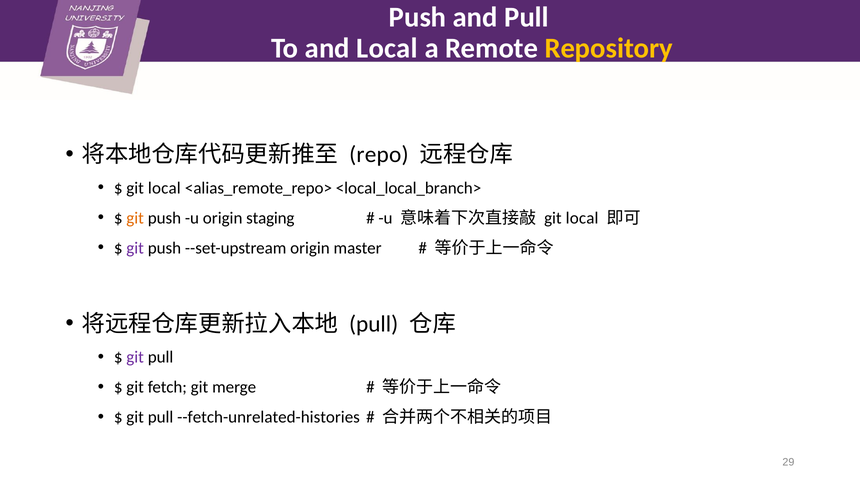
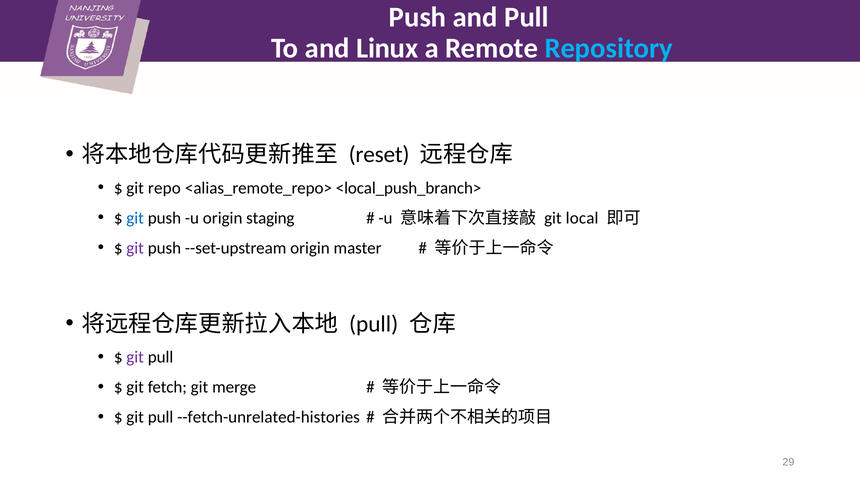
and Local: Local -> Linux (387, 48)
Repository colour: yellow -> light blue (609, 48)
repo: repo -> reset (379, 155)
local: local -> repo (164, 188)
<local_local_branch>: <local_local_branch> -> <local_push_branch> (409, 188)
git colour: orange -> blue (135, 218)
